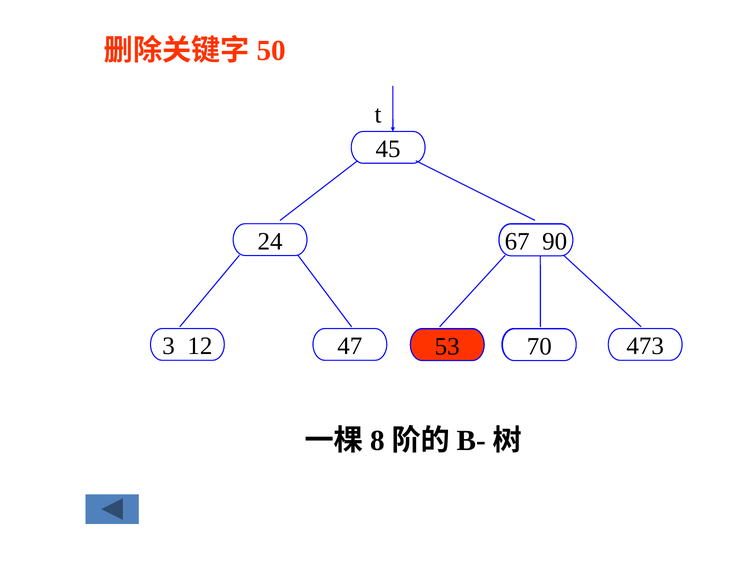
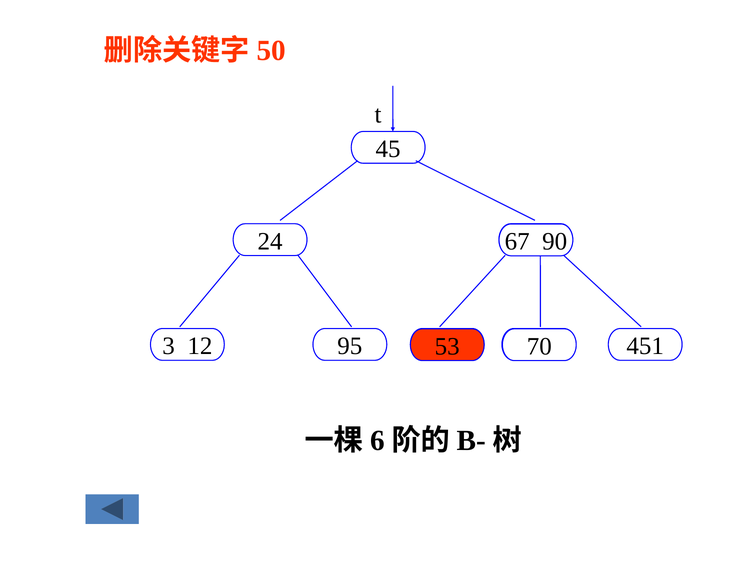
47: 47 -> 95 (350, 346)
473: 473 -> 451 (645, 346)
8: 8 -> 6 (377, 440)
